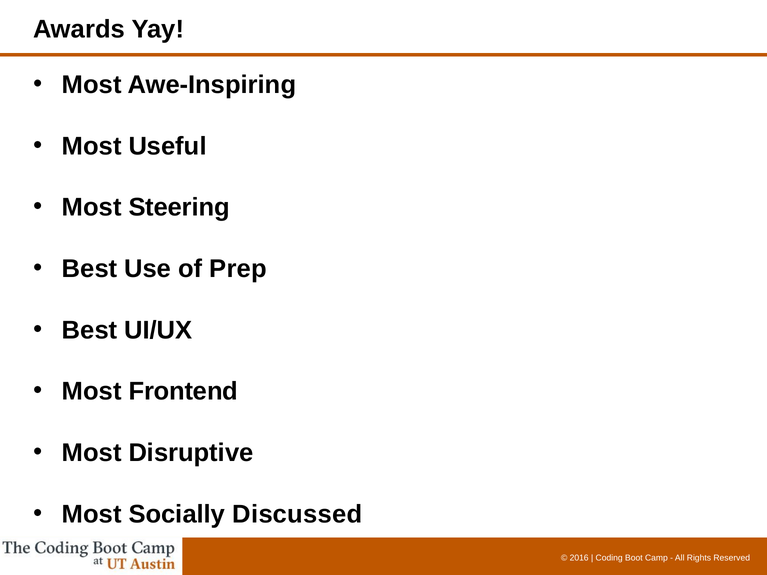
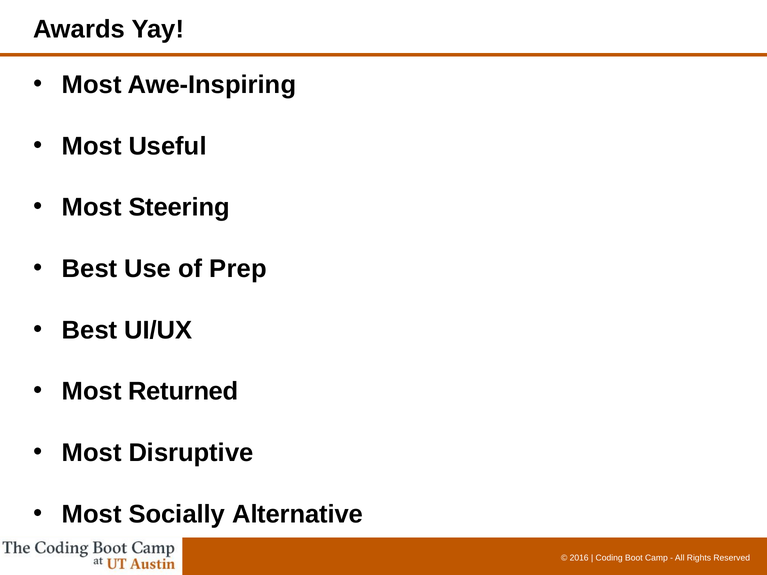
Frontend: Frontend -> Returned (183, 392)
Discussed: Discussed -> Alternative (298, 514)
